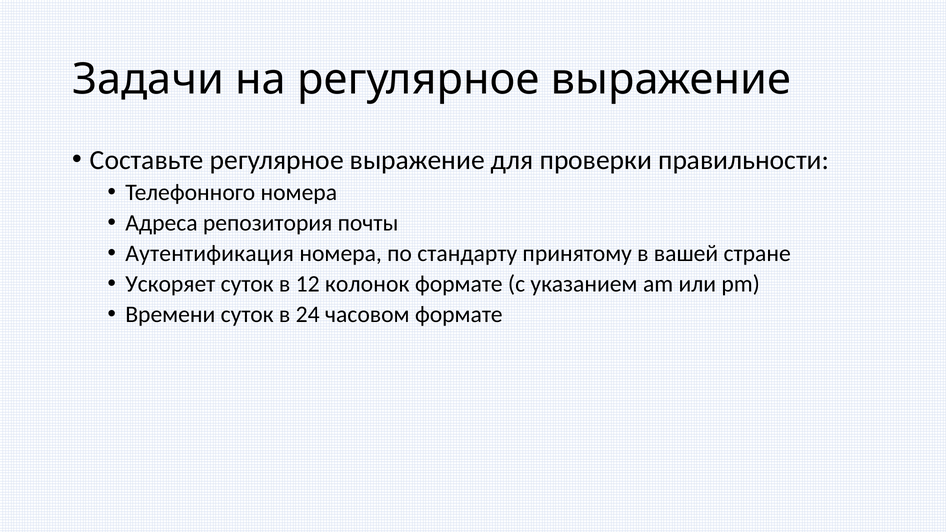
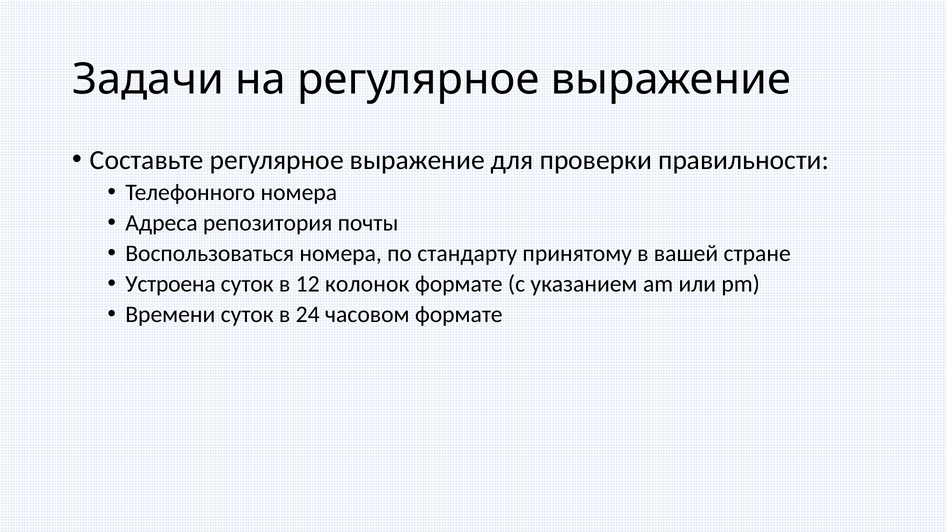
Аутентификация: Аутентификация -> Воспользоваться (210, 253)
Ускоряет: Ускоряет -> Устроена (170, 284)
